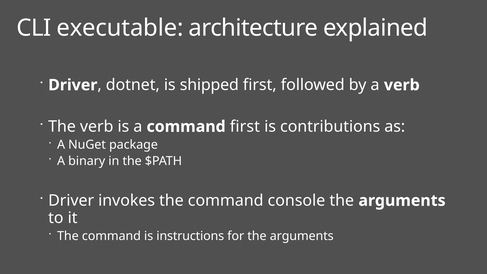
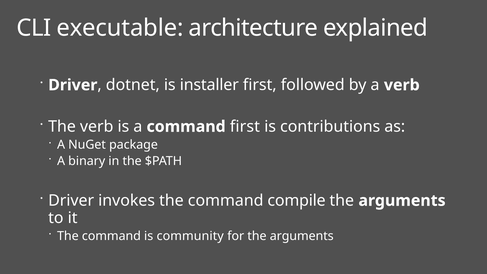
shipped: shipped -> installer (209, 85)
console: console -> compile (297, 201)
instructions: instructions -> community (190, 236)
